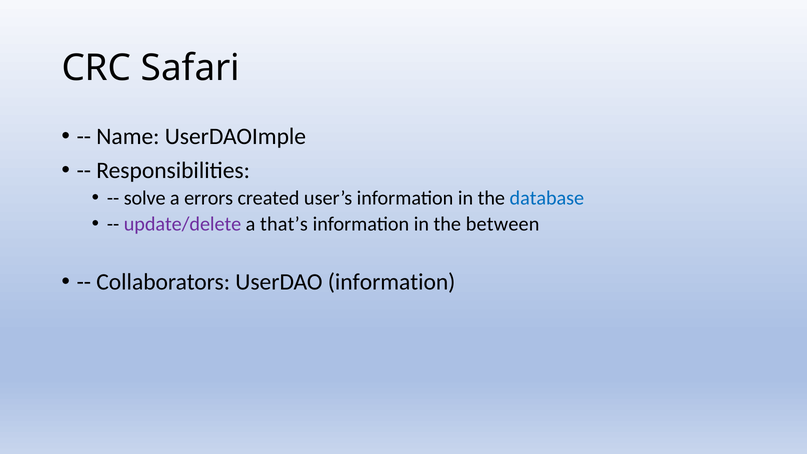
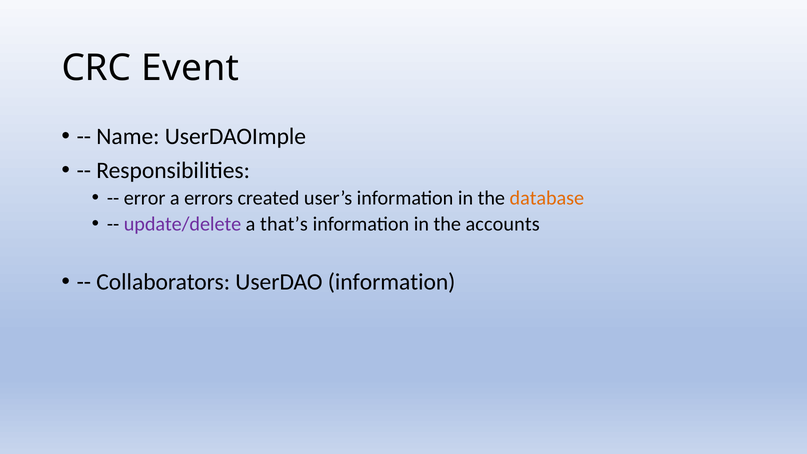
Safari: Safari -> Event (190, 68)
solve: solve -> error (145, 198)
database colour: blue -> orange (547, 198)
between: between -> accounts (503, 224)
